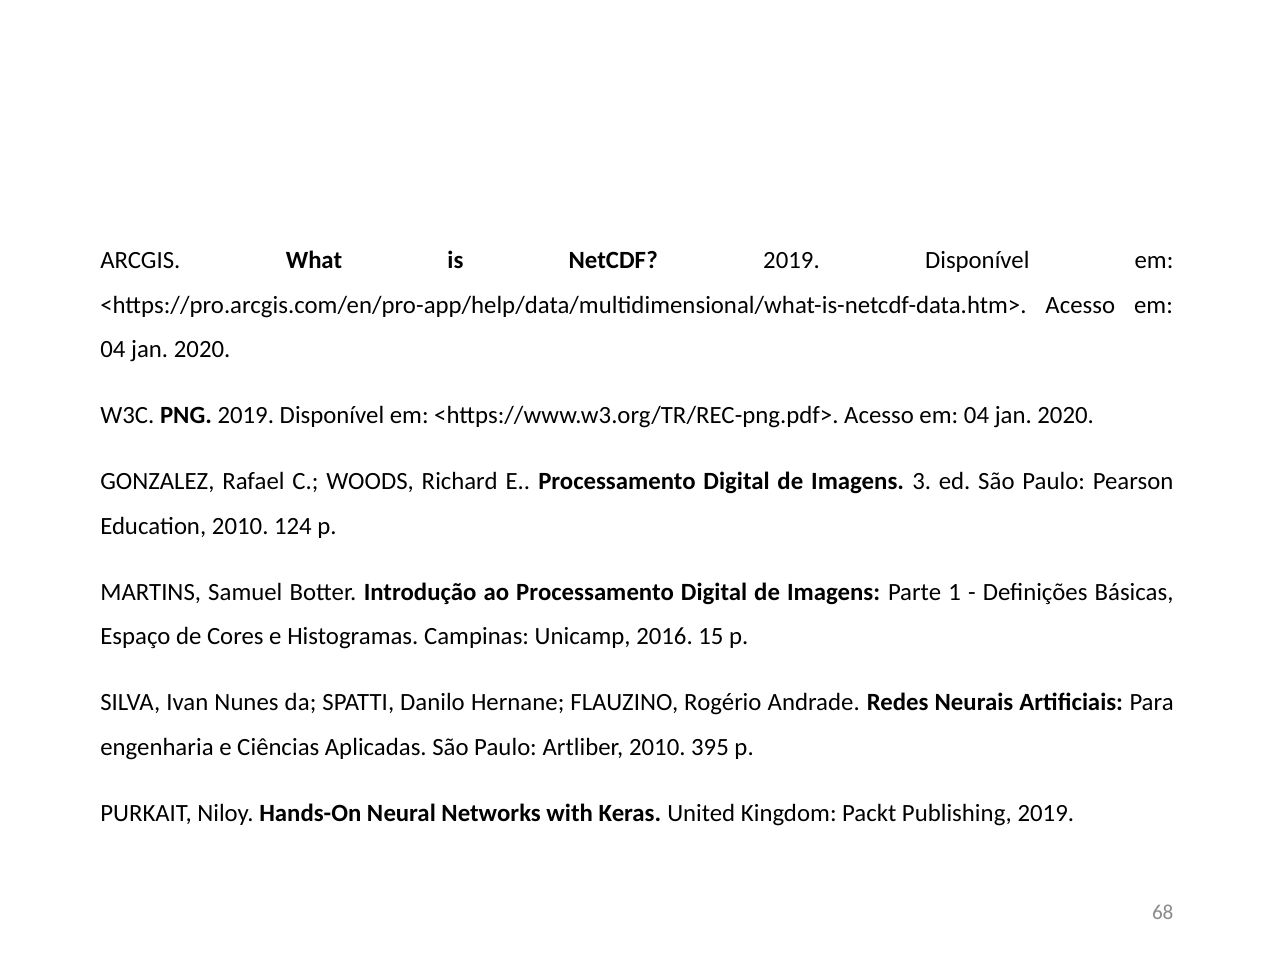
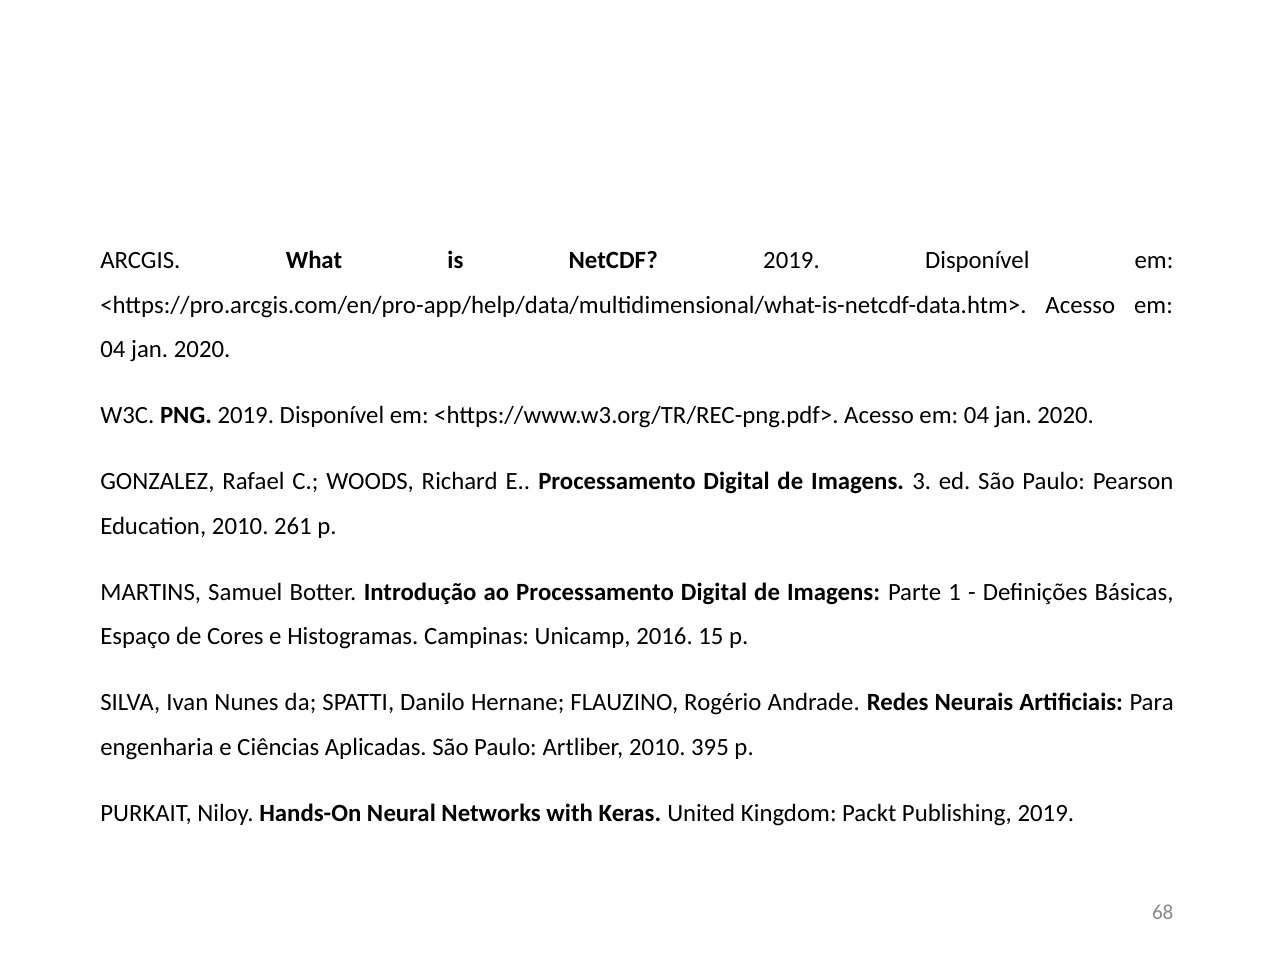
124: 124 -> 261 (293, 526)
